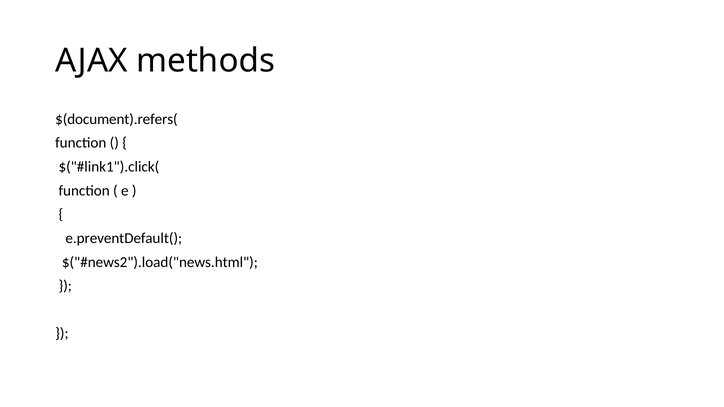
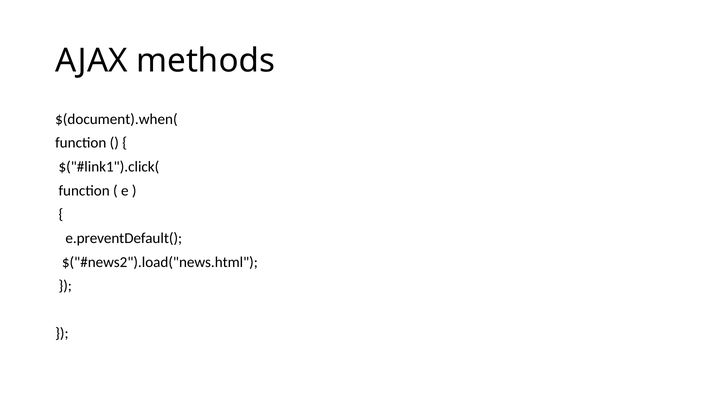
$(document).refers(: $(document).refers( -> $(document).when( (116, 119)
